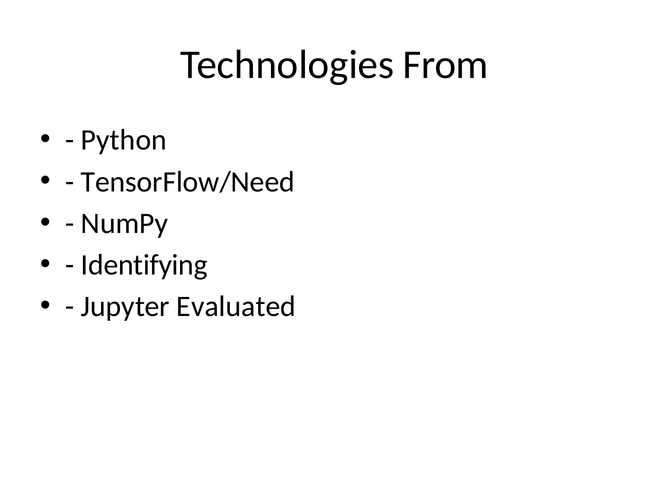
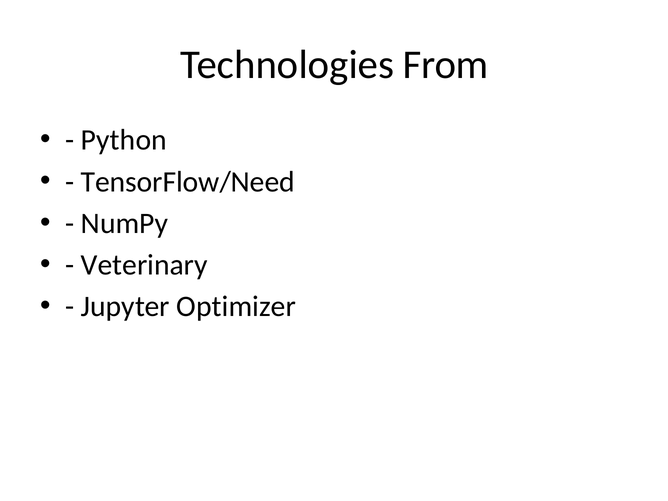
Identifying: Identifying -> Veterinary (144, 265)
Evaluated: Evaluated -> Optimizer (236, 306)
